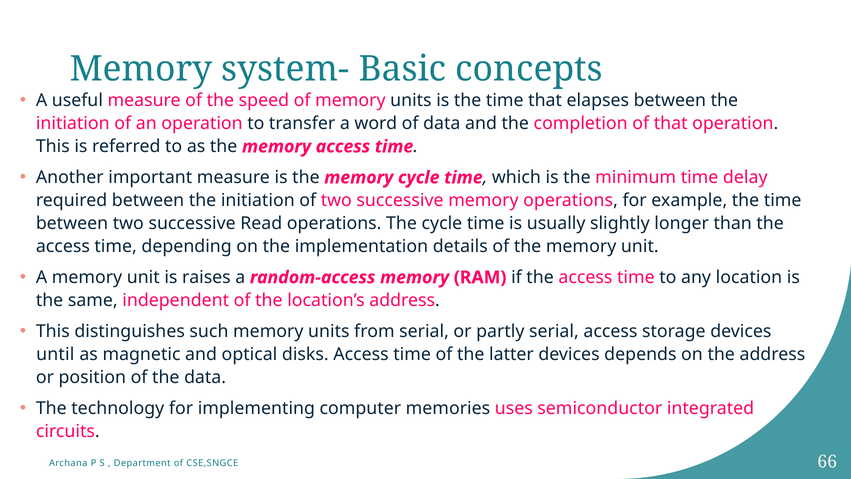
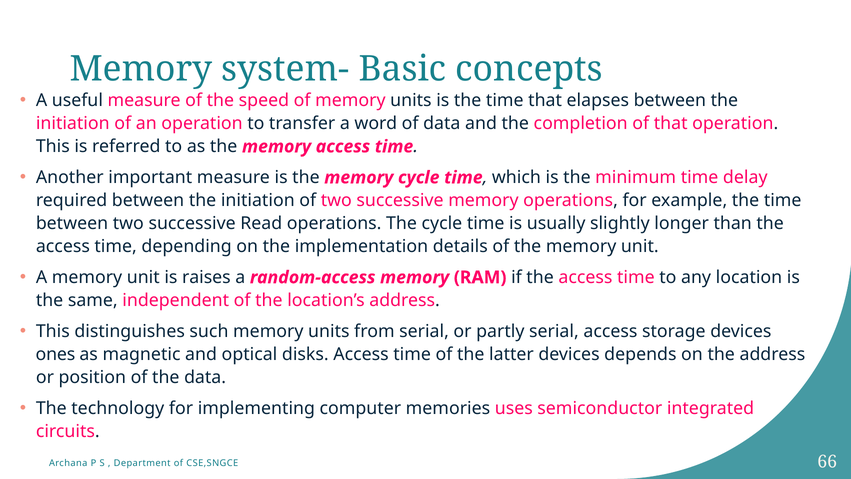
until: until -> ones (55, 354)
